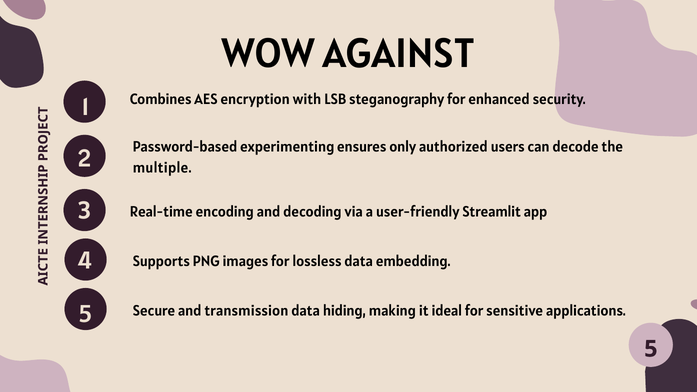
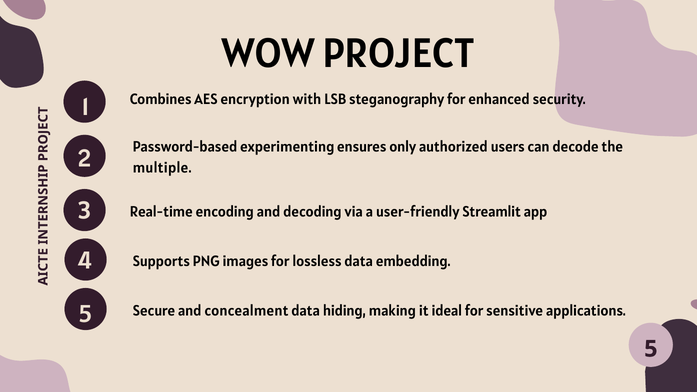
AGAINST: AGAINST -> PROJECT (399, 54)
transmission: transmission -> concealment (246, 311)
